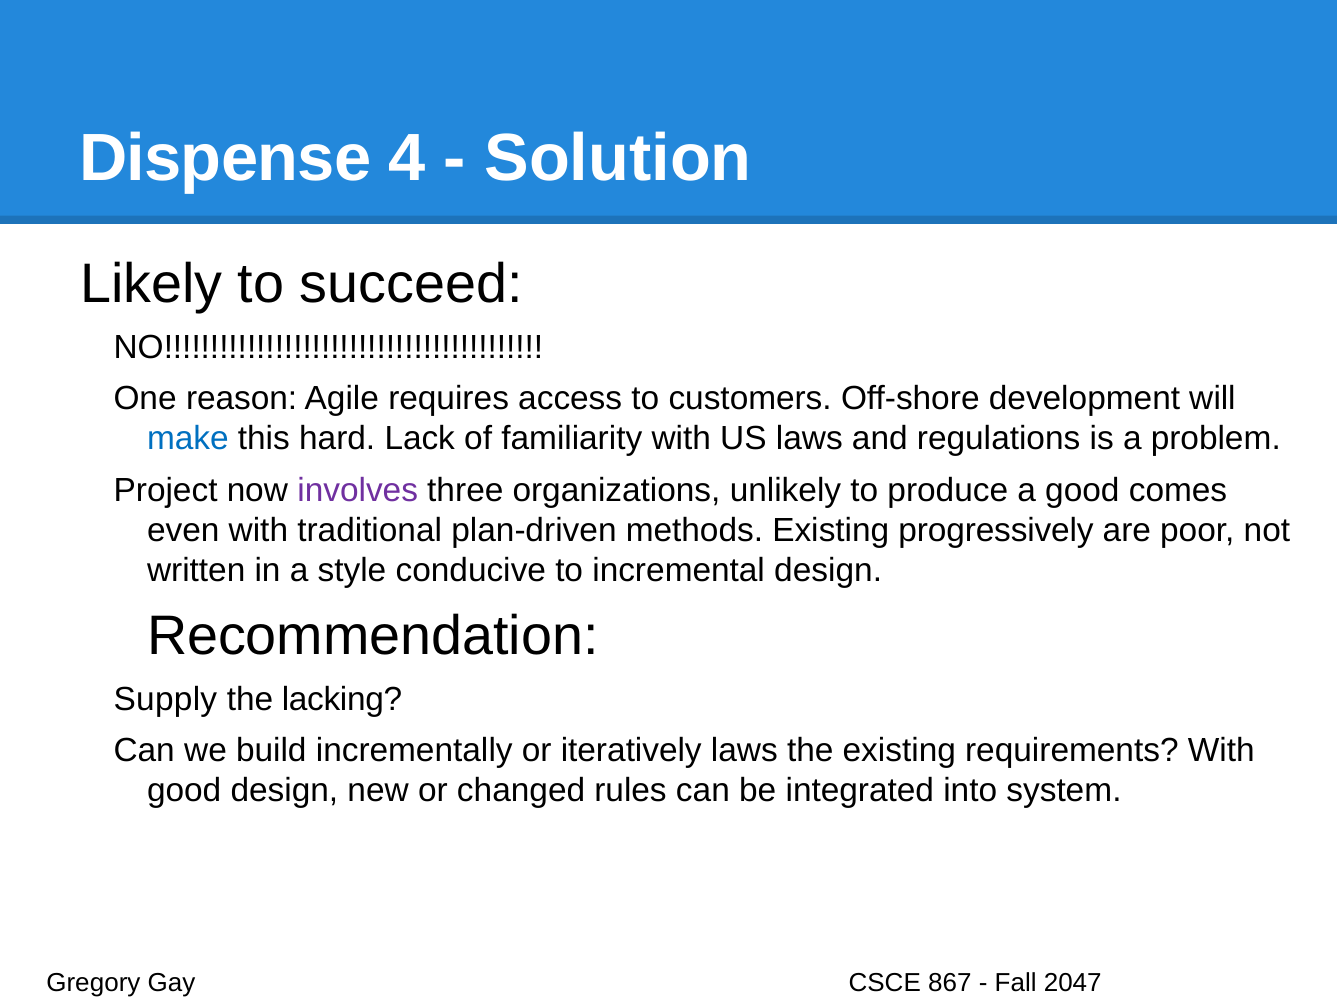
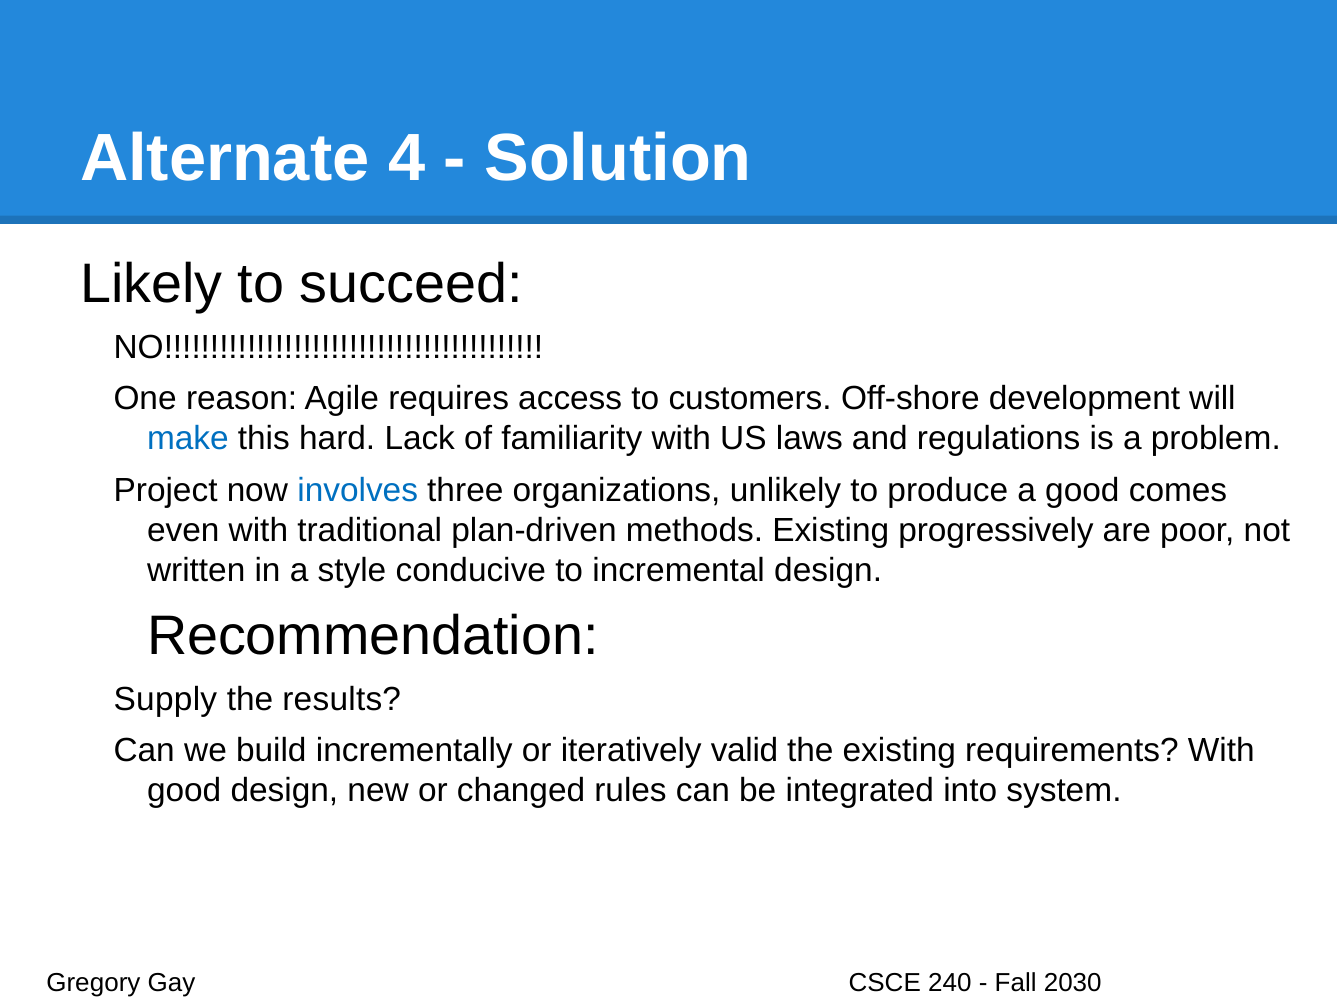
Dispense: Dispense -> Alternate (225, 158)
involves colour: purple -> blue (358, 490)
lacking: lacking -> results (342, 700)
iteratively laws: laws -> valid (745, 751)
867: 867 -> 240 (950, 983)
2047: 2047 -> 2030 (1073, 983)
